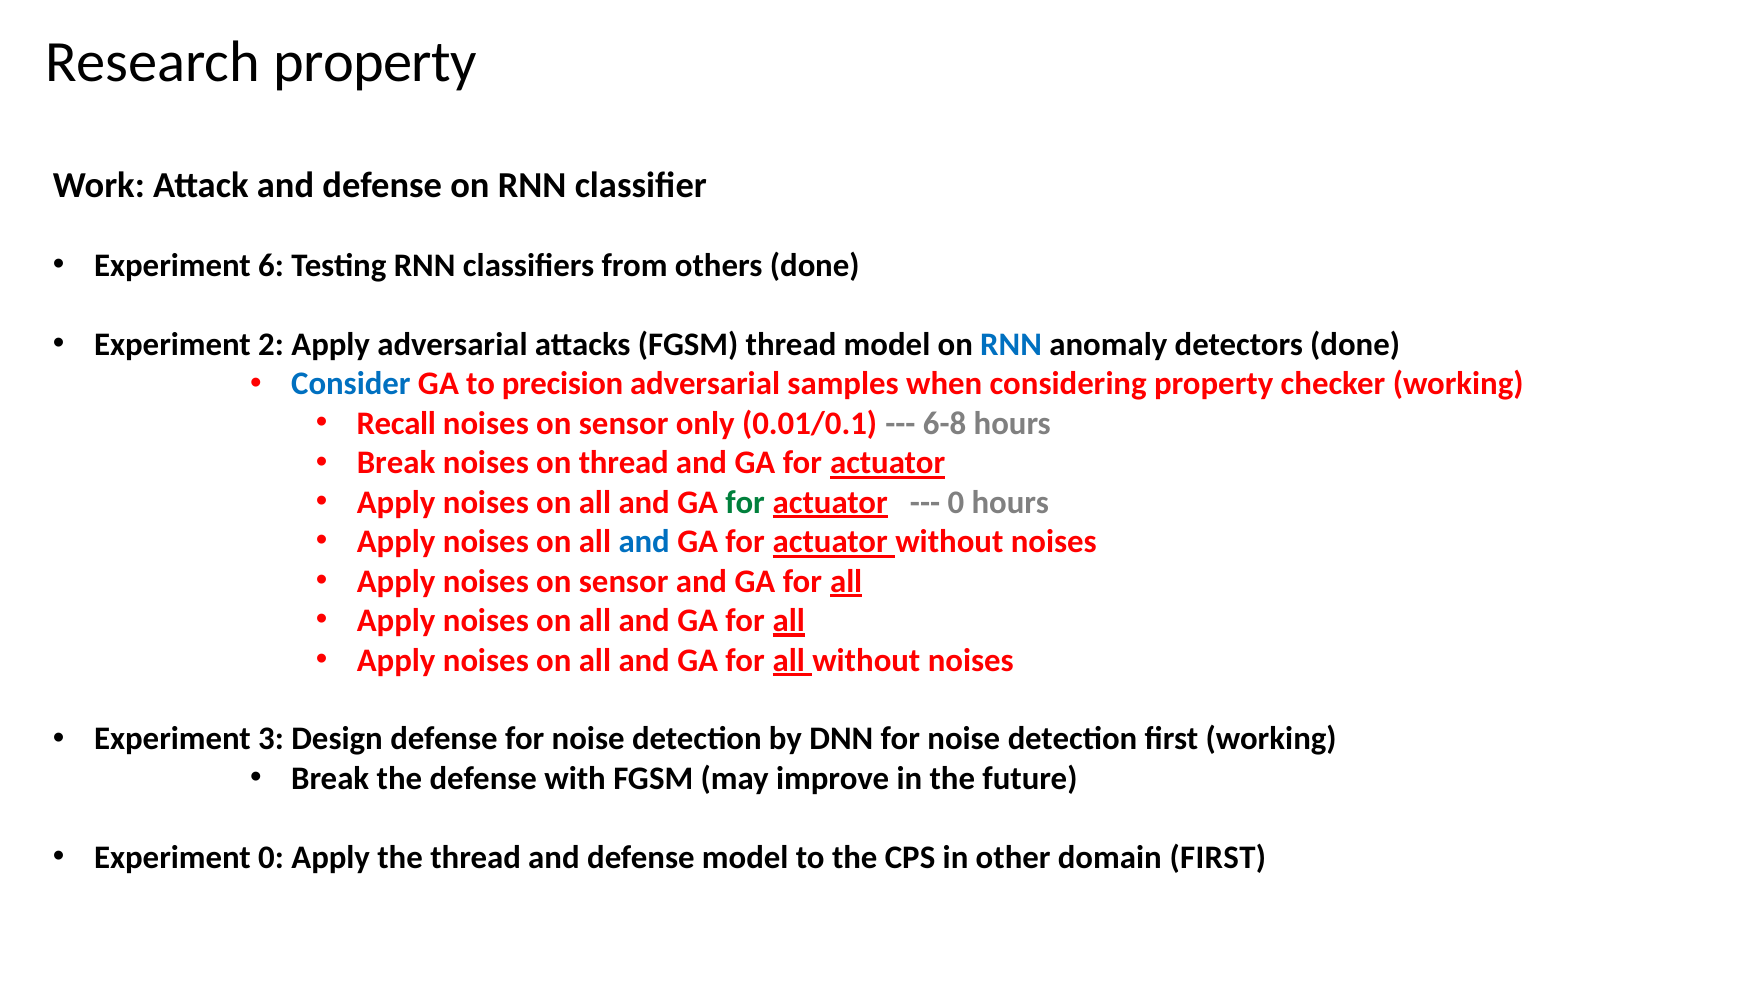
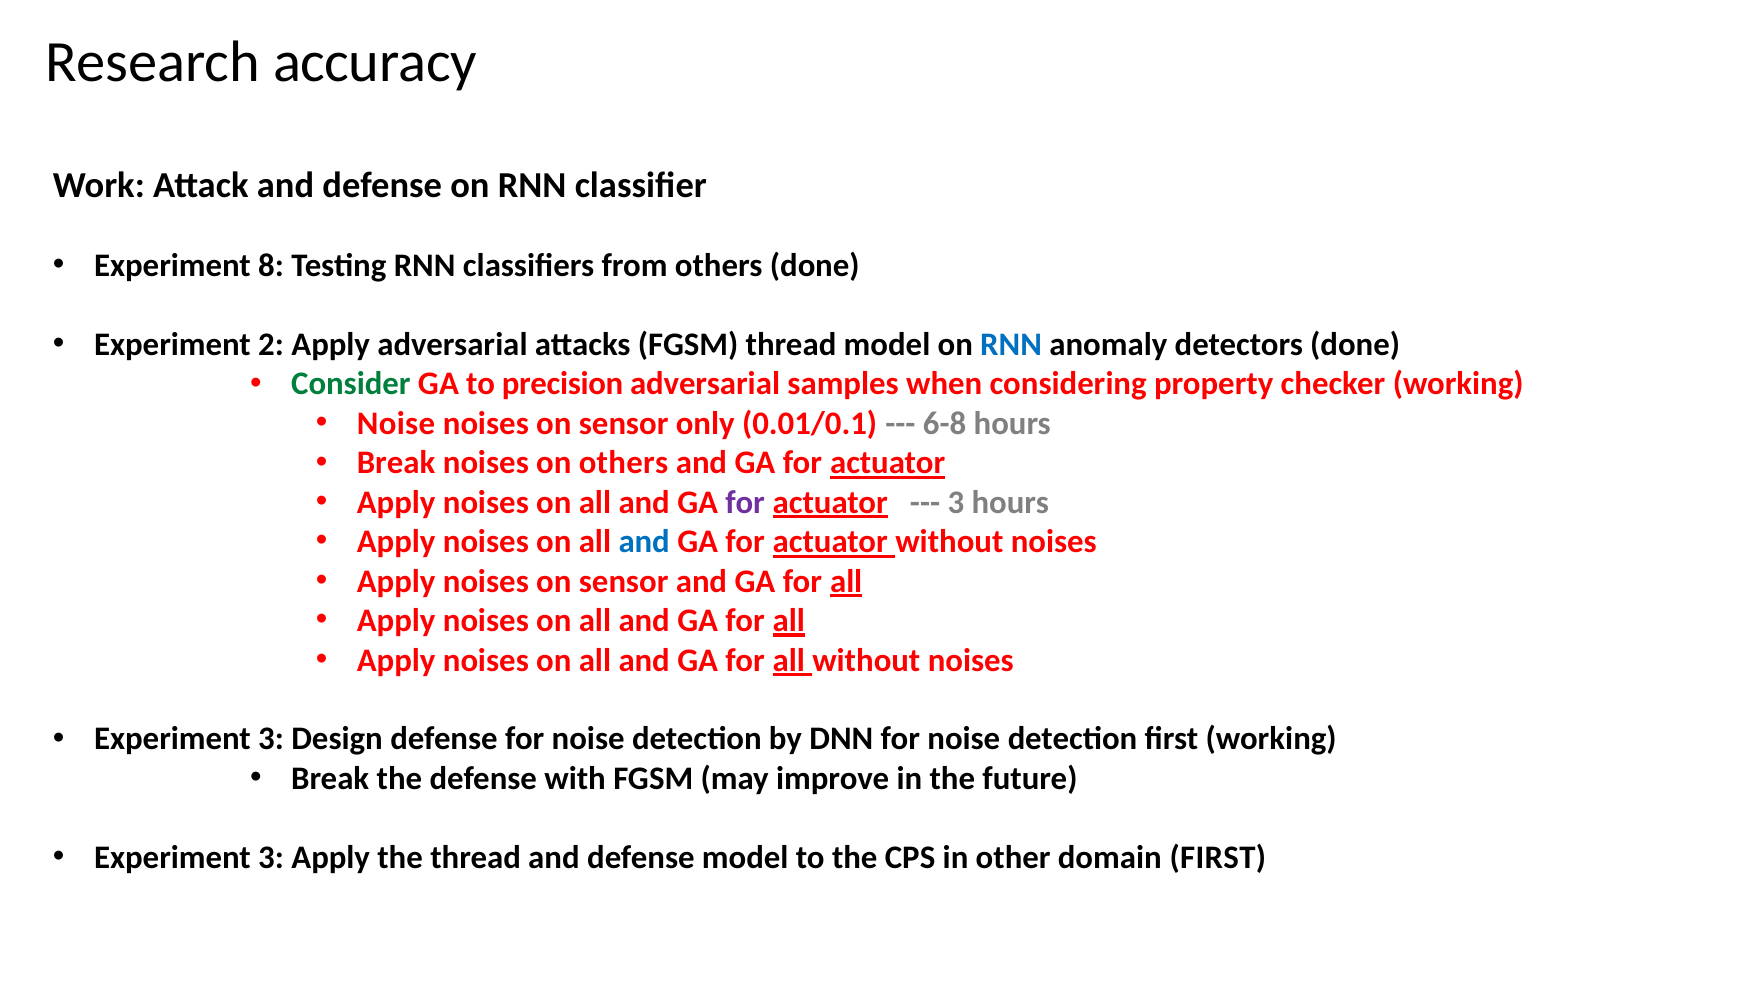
Research property: property -> accuracy (375, 62)
6: 6 -> 8 (271, 266)
Consider colour: blue -> green (351, 384)
Recall: Recall -> Noise (396, 423)
on thread: thread -> others (623, 463)
for colour: green -> purple (745, 502)
0: 0 -> 3 (956, 502)
0: 0 -> 3 (271, 857)
